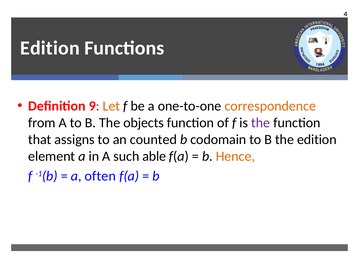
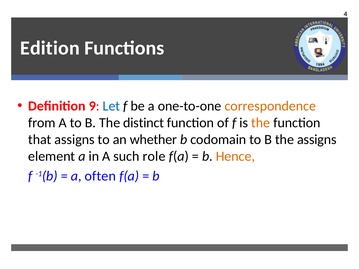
Let colour: orange -> blue (111, 106)
objects: objects -> distinct (144, 123)
the colour: purple -> orange (261, 123)
counted: counted -> whether (153, 140)
the edition: edition -> assigns (317, 140)
able: able -> role (154, 156)
